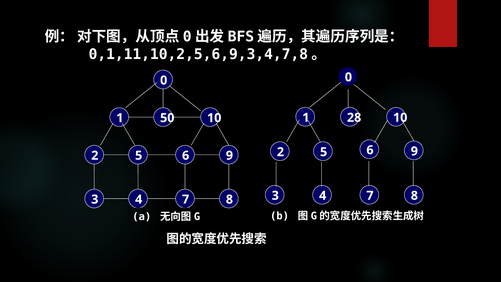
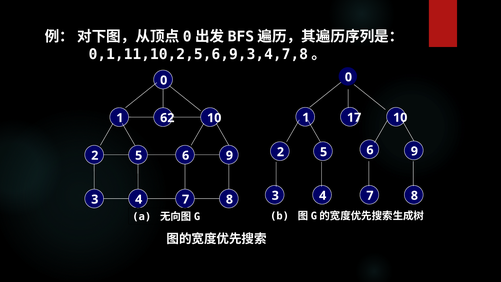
28: 28 -> 17 (354, 118)
50: 50 -> 62 (167, 118)
